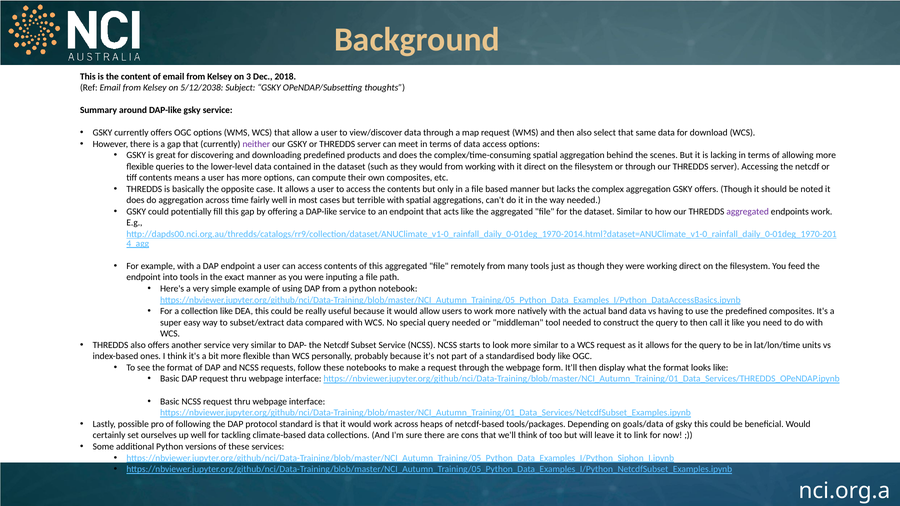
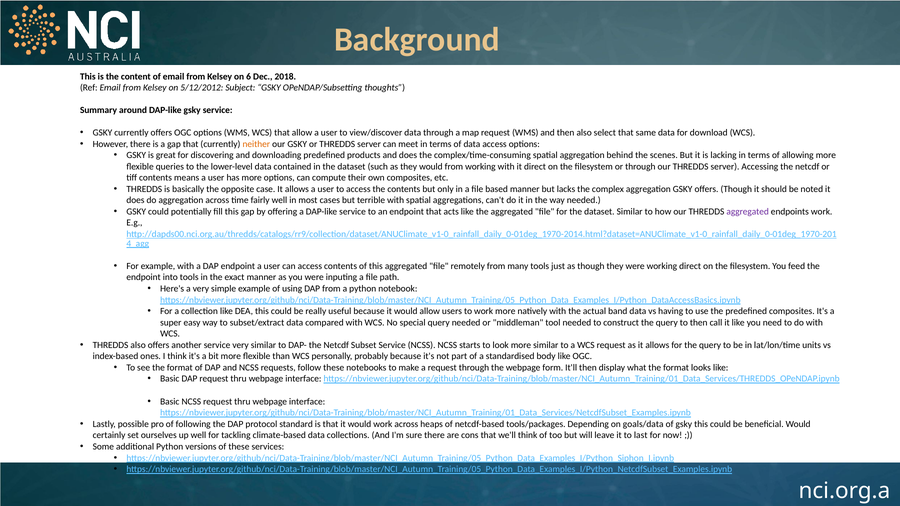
3: 3 -> 6 (249, 76)
5/12/2038: 5/12/2038 -> 5/12/2012 (202, 88)
neither colour: purple -> orange (256, 144)
link: link -> last (641, 436)
